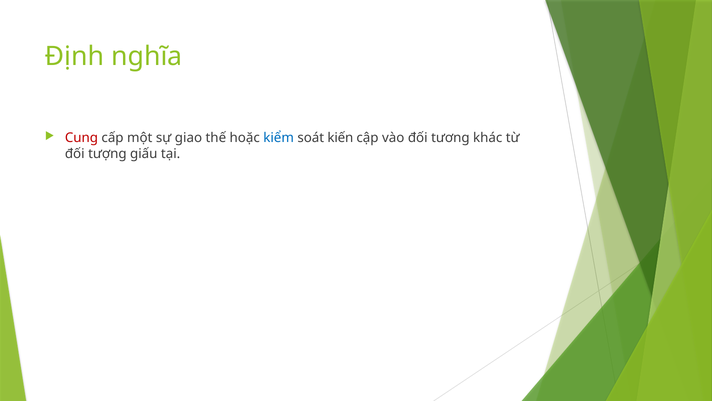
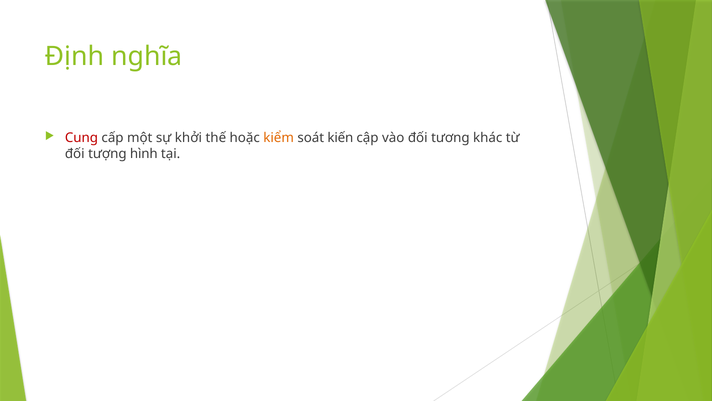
giao: giao -> khởi (188, 138)
kiểm colour: blue -> orange (279, 138)
giấu: giấu -> hình (144, 154)
